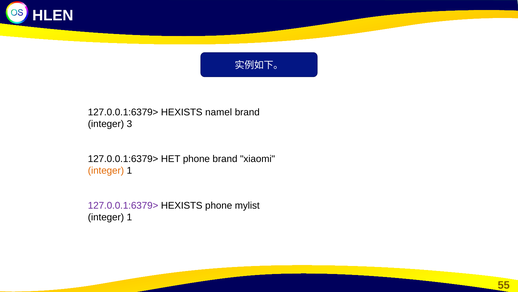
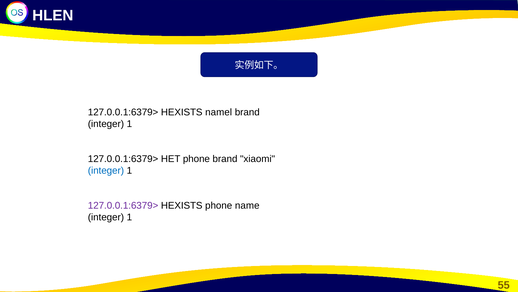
3: 3 -> 1 (129, 124)
integer colour: orange -> blue (106, 170)
mylist: mylist -> name (247, 205)
